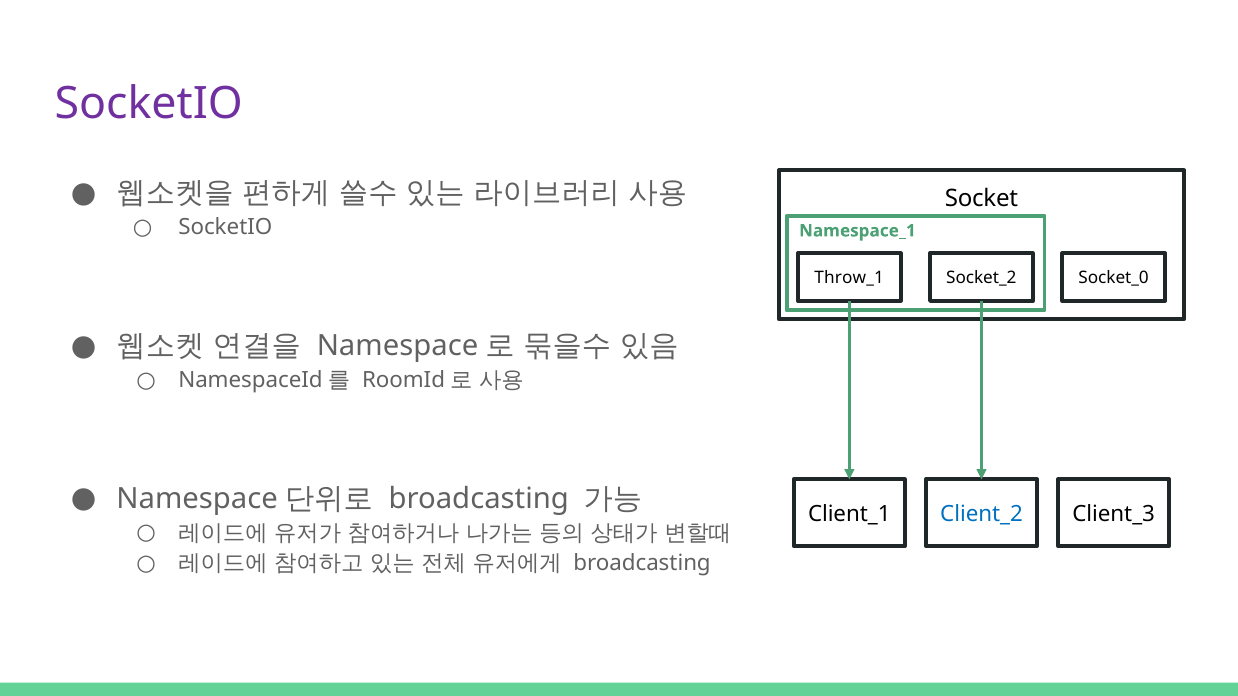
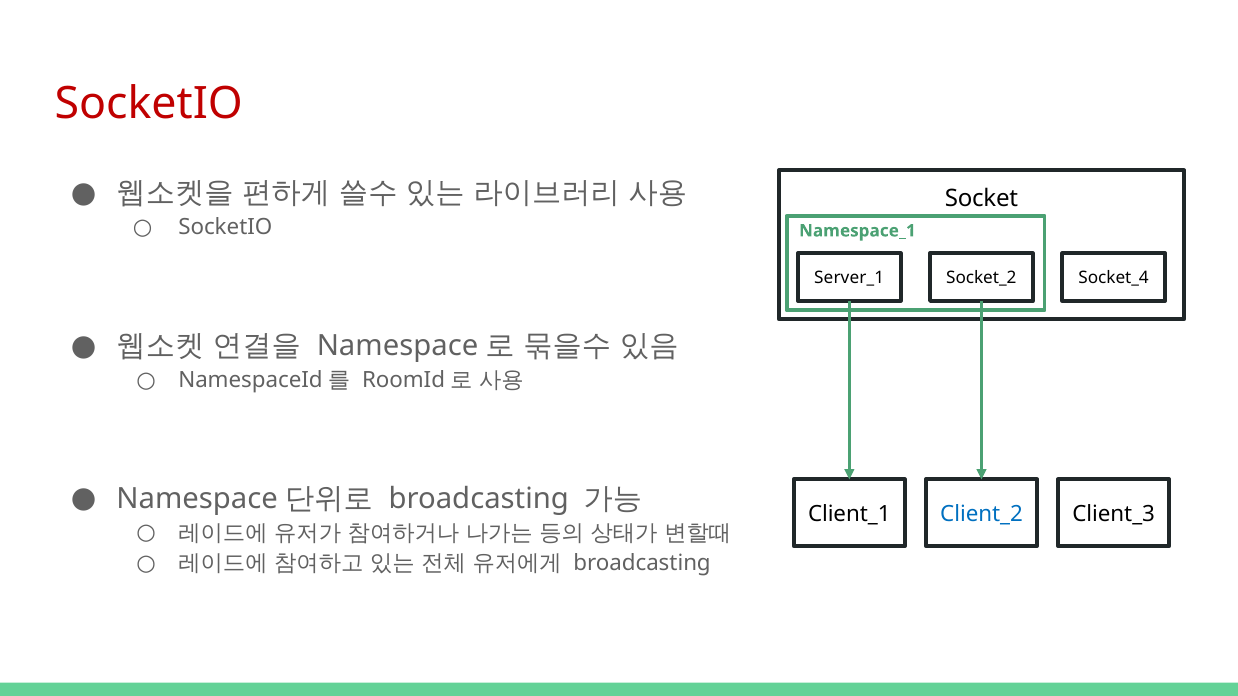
SocketIO colour: purple -> red (149, 103)
Throw_1: Throw_1 -> Server_1 (849, 278)
Socket_0: Socket_0 -> Socket_4 (1114, 278)
